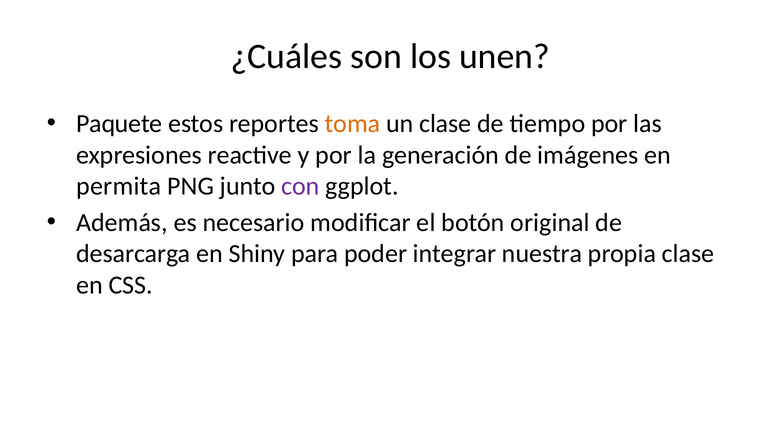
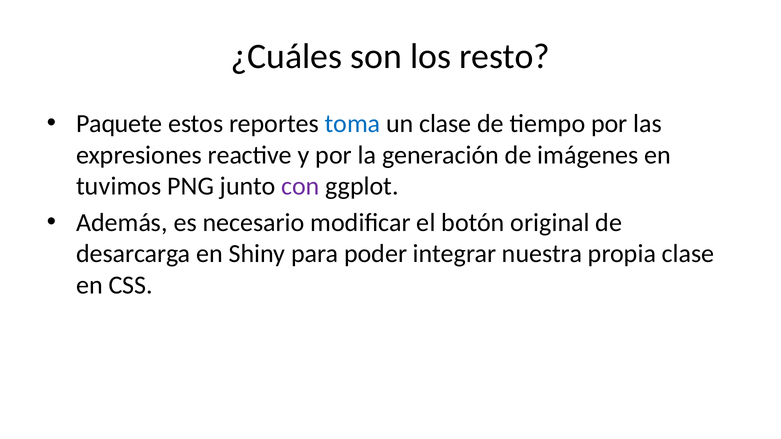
unen: unen -> resto (505, 57)
toma colour: orange -> blue (353, 124)
permita: permita -> tuvimos (119, 186)
